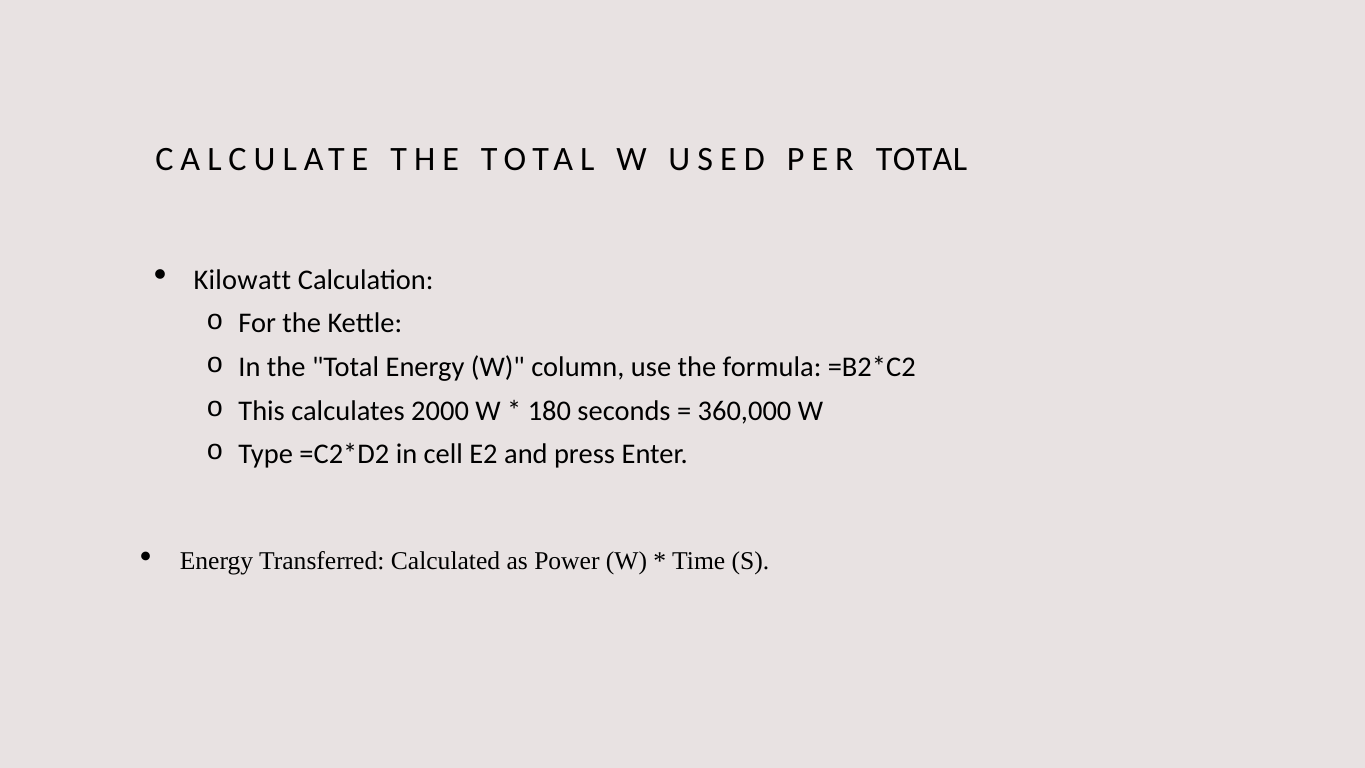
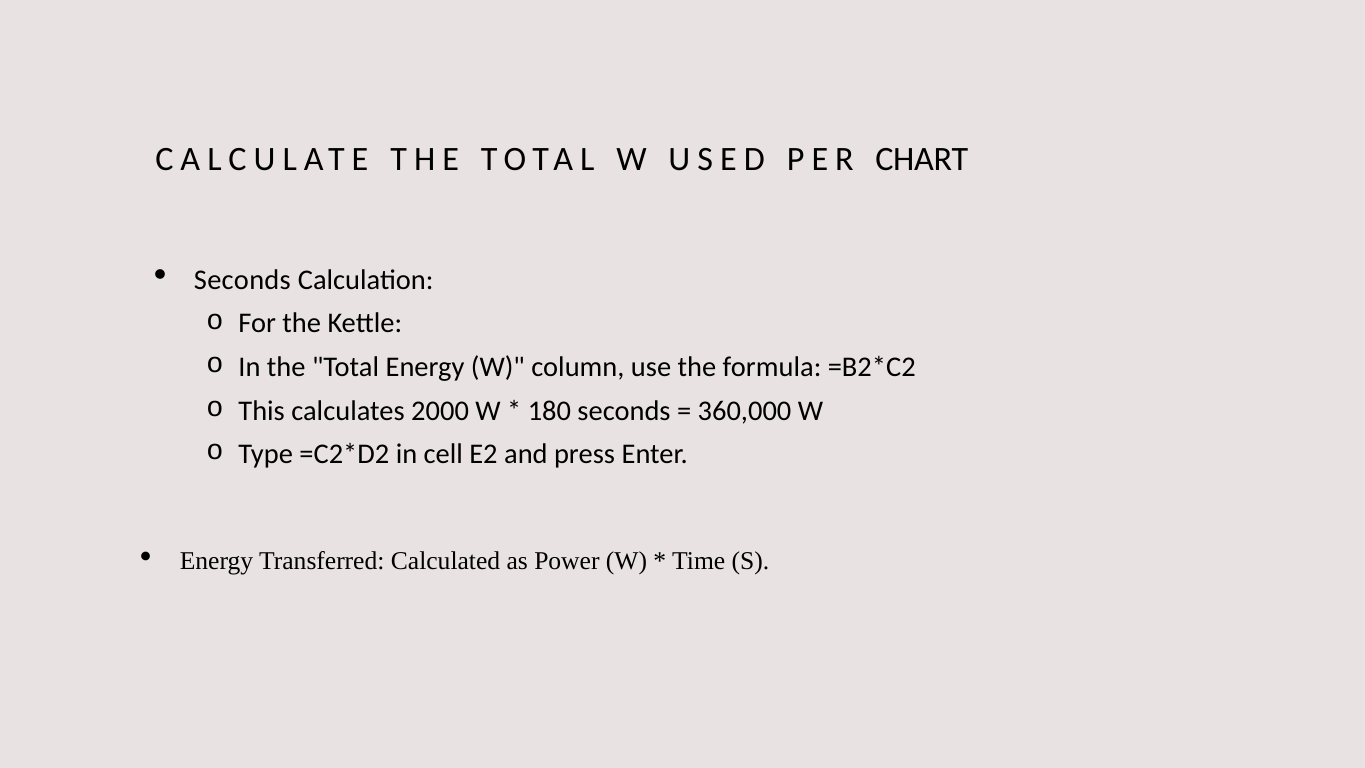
PER TOTAL: TOTAL -> CHART (922, 159)
Kilowatt: Kilowatt -> Seconds (242, 280)
